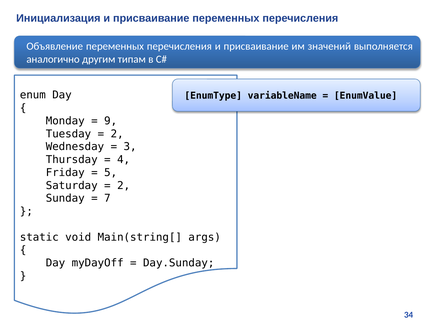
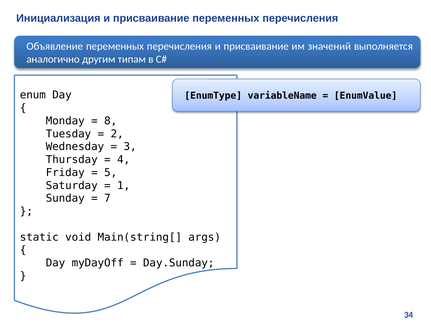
9: 9 -> 8 (111, 121)
2: 2 -> 1 (124, 186)
